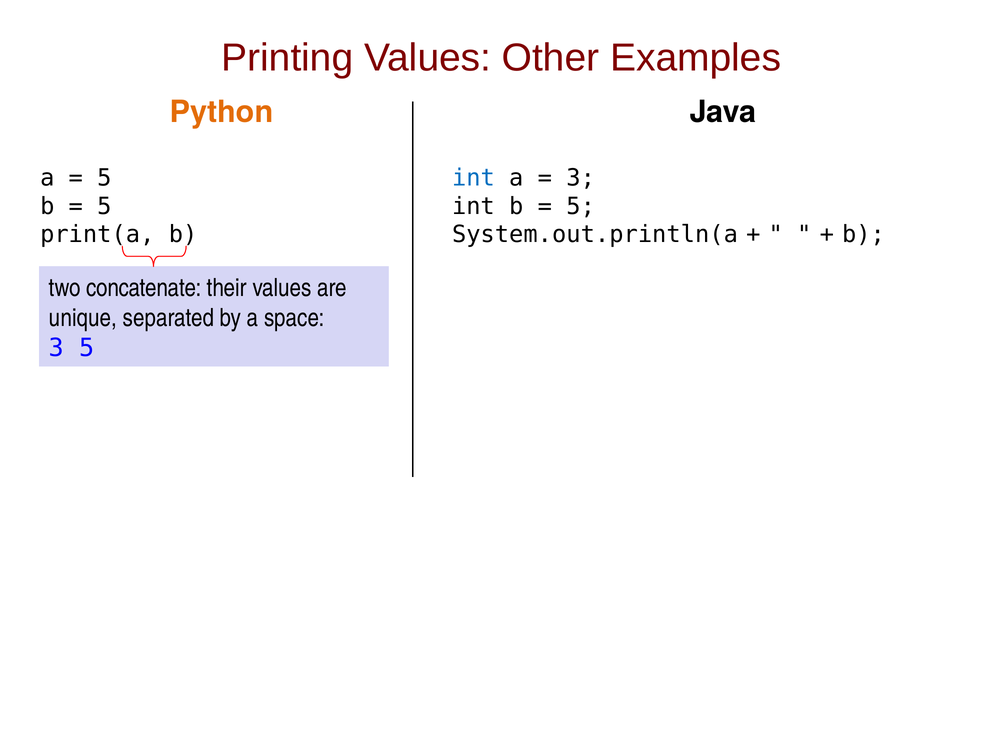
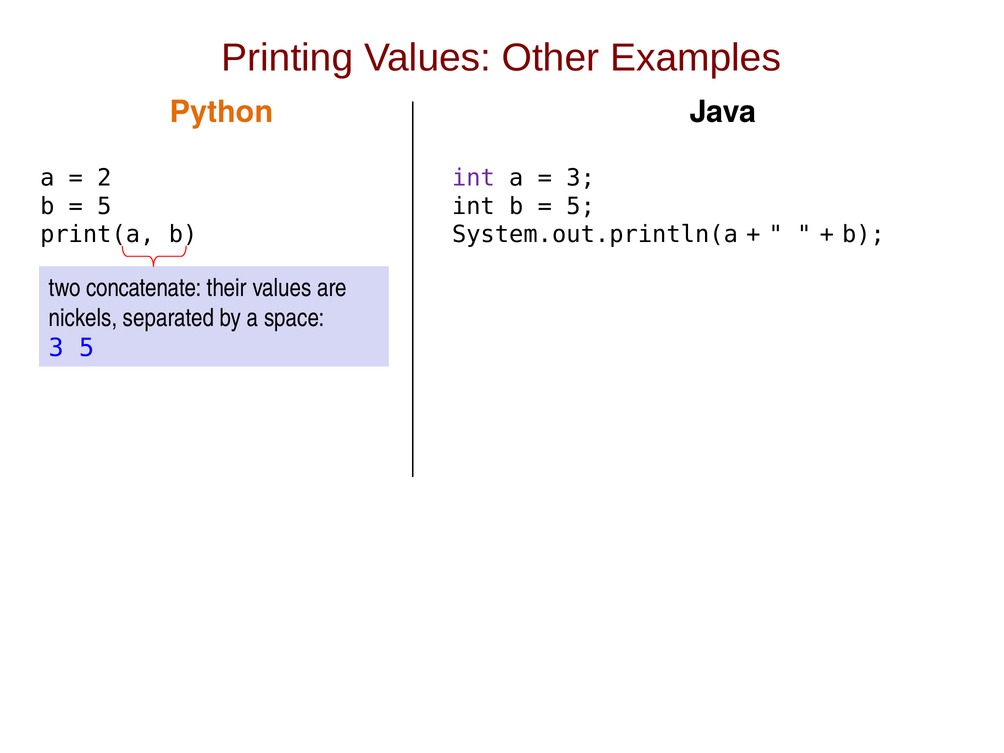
5: 5 -> 2 (104, 178)
int colour: blue -> purple (473, 178)
unique: unique -> nickels (83, 318)
